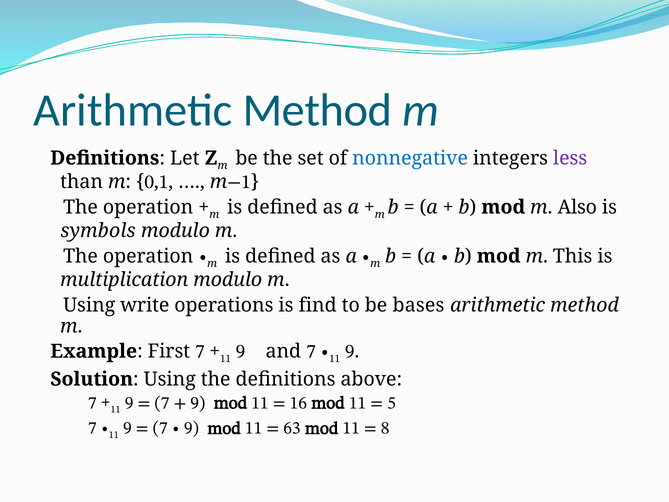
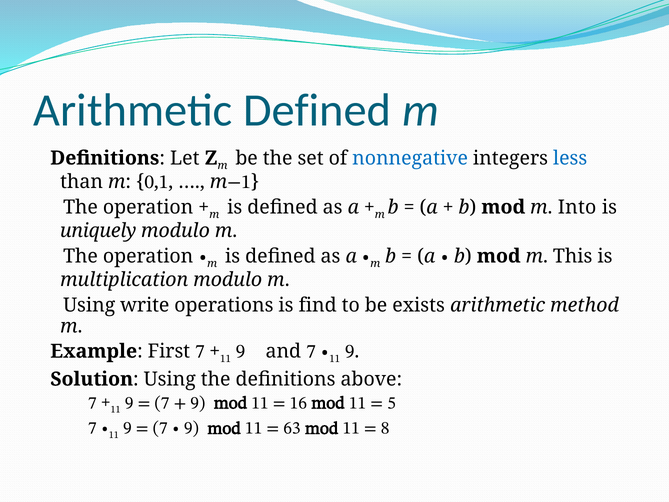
Method: Method -> Defined (317, 110)
less colour: purple -> blue (570, 158)
Also: Also -> Into (577, 207)
symbols: symbols -> uniquely (98, 231)
bases: bases -> exists (419, 305)
